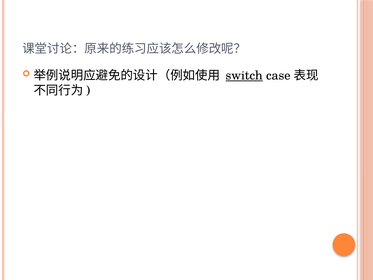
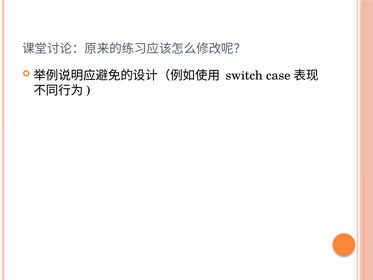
switch underline: present -> none (244, 75)
